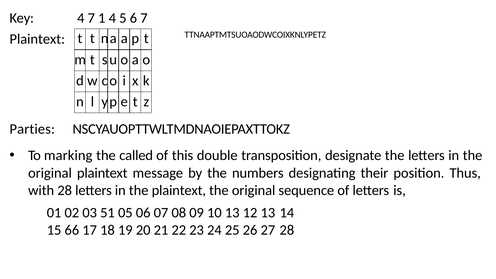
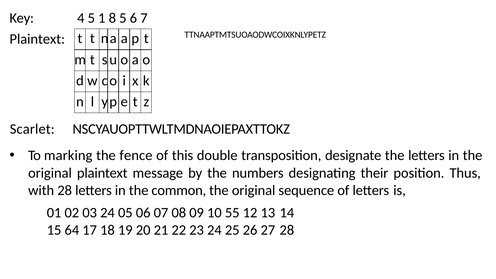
4 7: 7 -> 5 (91, 18)
1 4: 4 -> 8 (112, 18)
Parties: Parties -> Scarlet (32, 129)
called: called -> fence (136, 156)
the plaintext: plaintext -> common (179, 190)
03 51: 51 -> 24 (107, 213)
10 13: 13 -> 55 (232, 213)
66: 66 -> 64 (72, 230)
